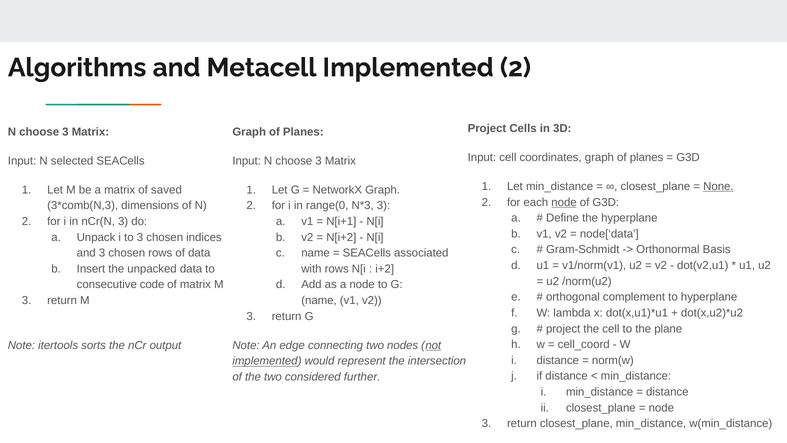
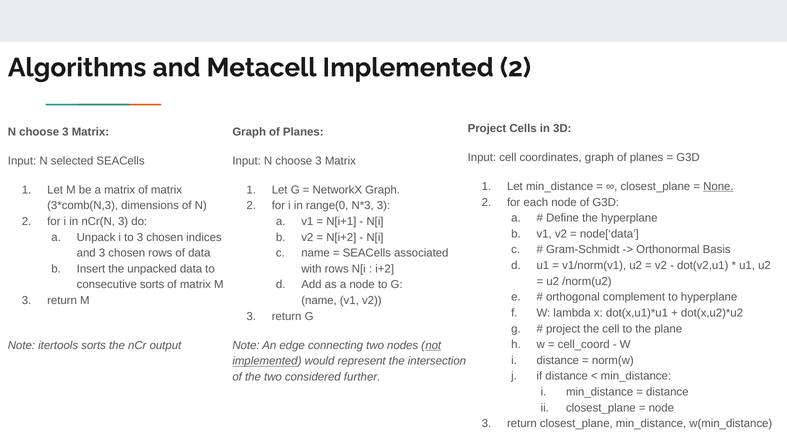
matrix of saved: saved -> matrix (167, 190)
node underline: present -> none (564, 202)
consecutive code: code -> sorts (152, 284)
